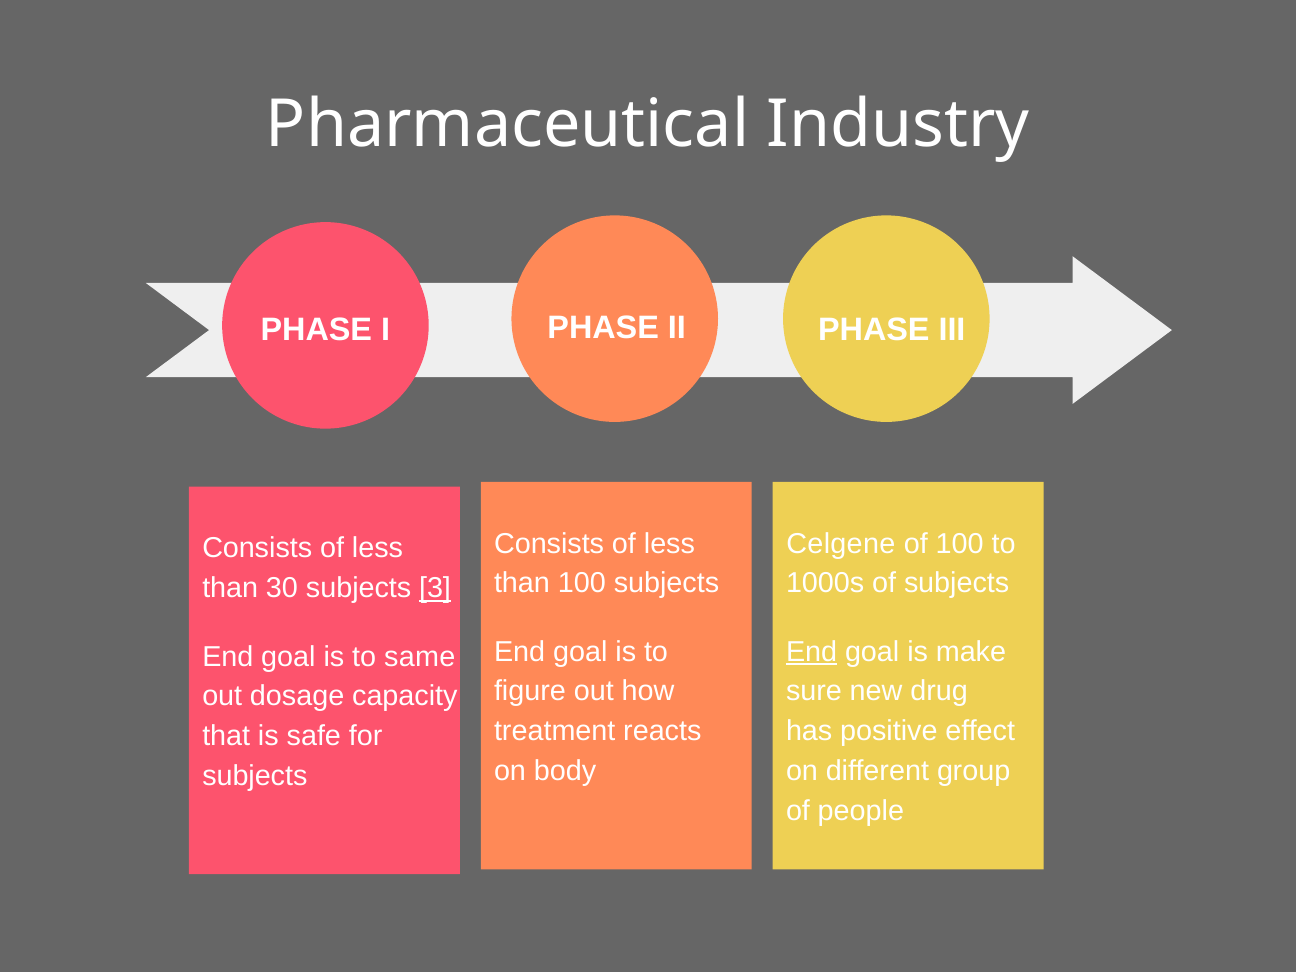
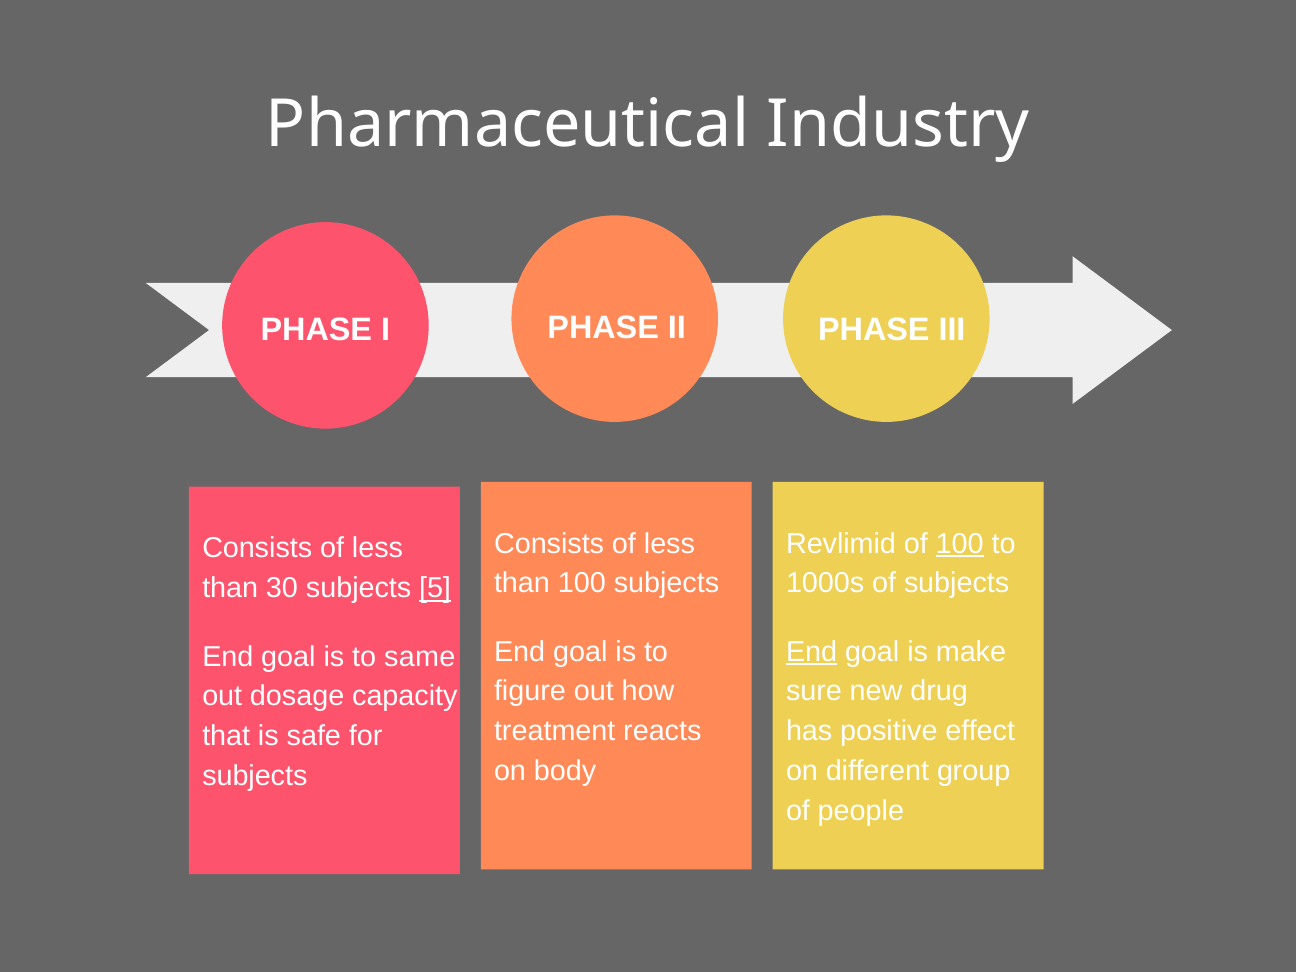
Celgene: Celgene -> Revlimid (841, 544)
100 underline: none -> present (960, 544)
3: 3 -> 5 (435, 588)
